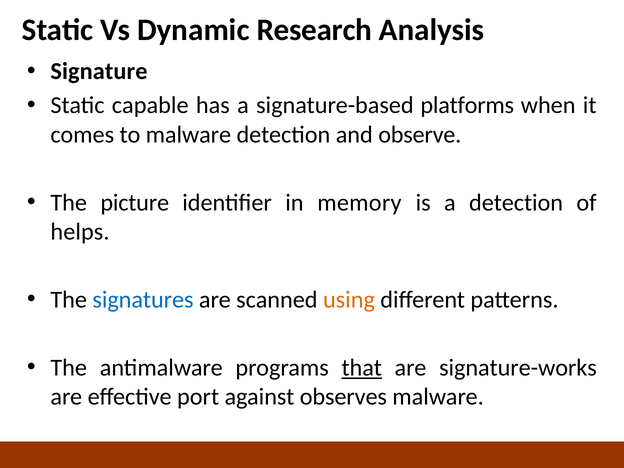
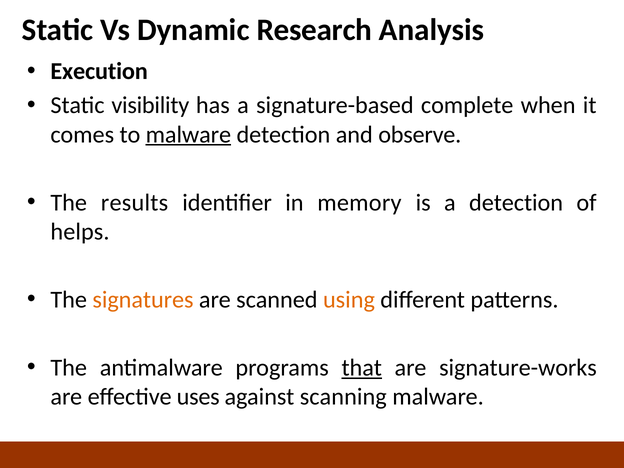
Signature: Signature -> Execution (99, 71)
capable: capable -> visibility (150, 105)
platforms: platforms -> complete (467, 105)
malware underline: none -> present (188, 135)
picture: picture -> results (135, 203)
signatures colour: blue -> orange (143, 300)
port: port -> uses (198, 397)
observes: observes -> scanning (343, 397)
